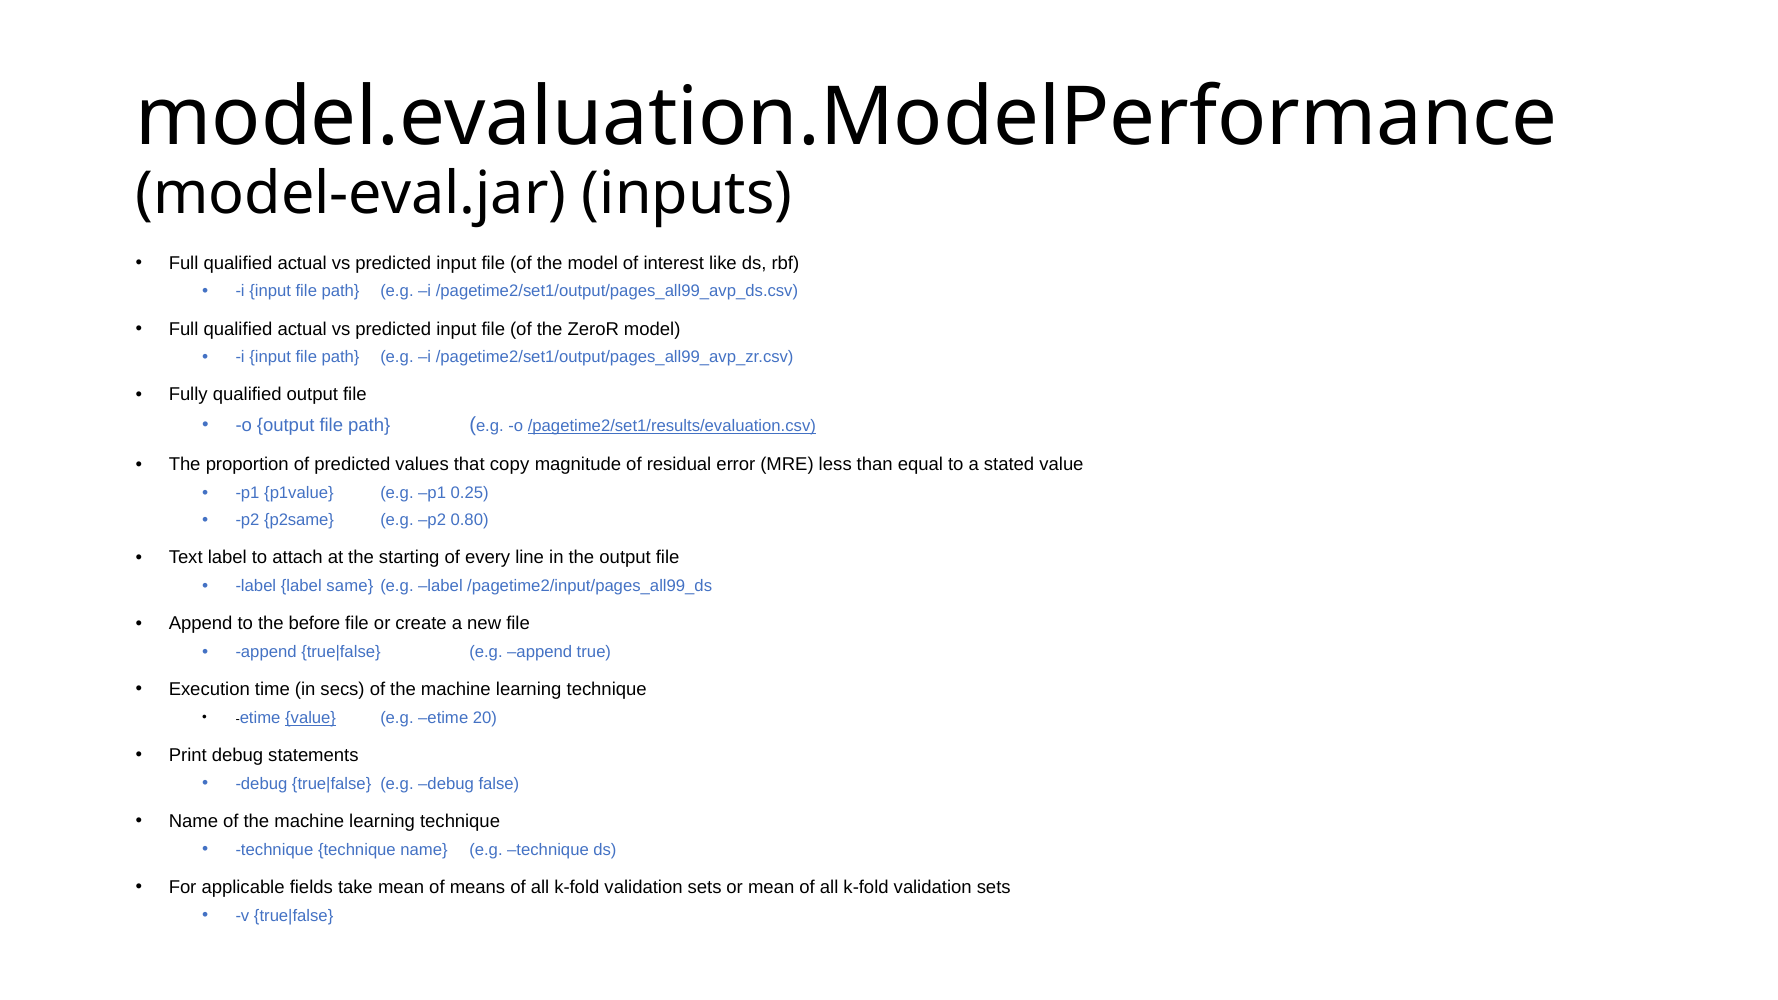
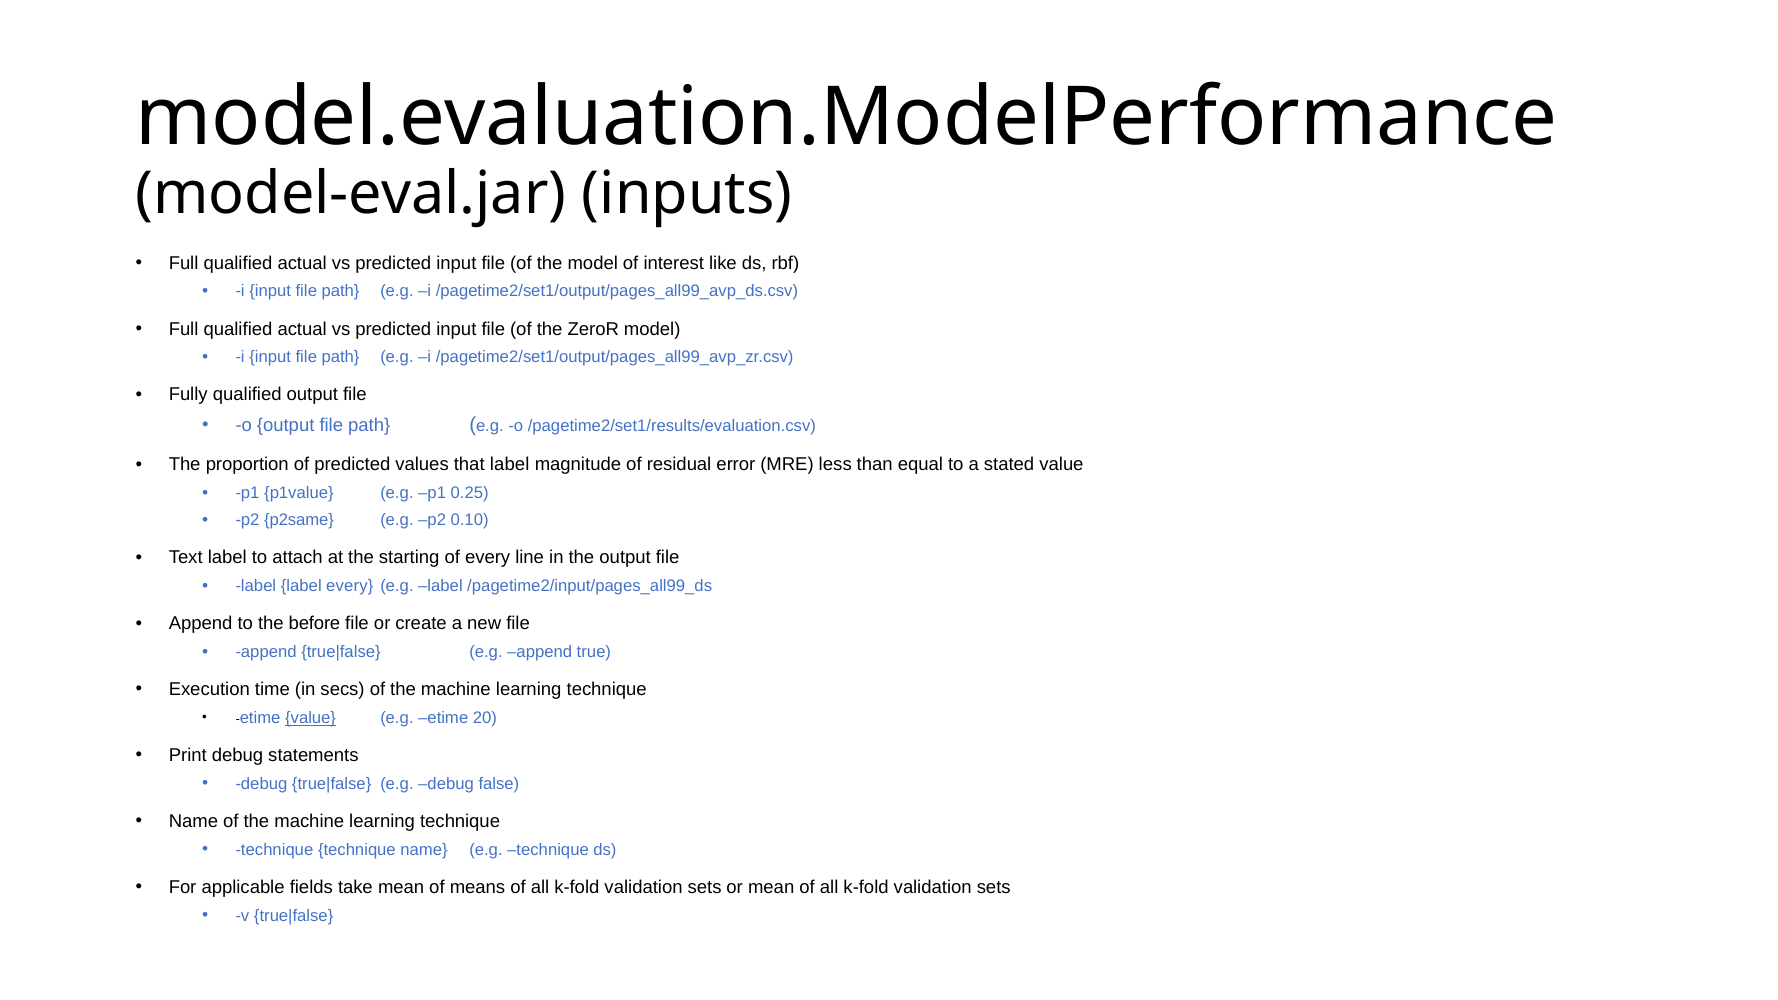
/pagetime2/set1/results/evaluation.csv underline: present -> none (672, 426)
that copy: copy -> label (510, 465)
0.80: 0.80 -> 0.10 (470, 520)
label same: same -> every (350, 586)
